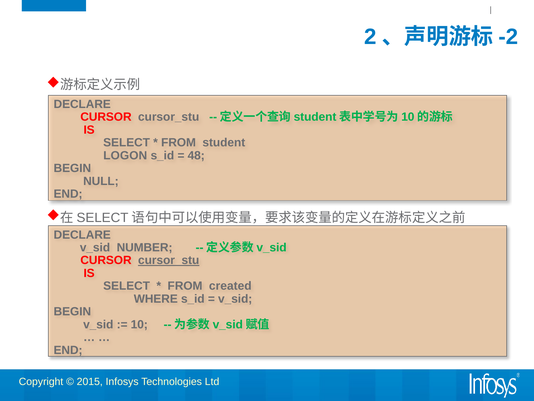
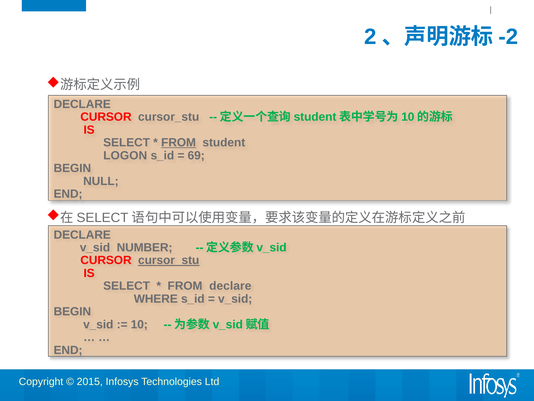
FROM underline: none -> present (179, 143)
48: 48 -> 69 (196, 155)
FROM created: created -> declare (230, 286)
